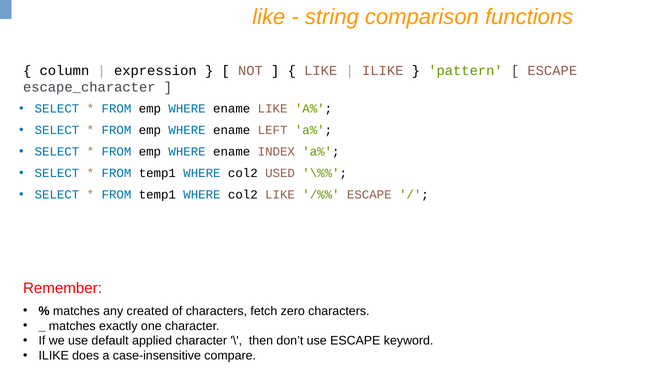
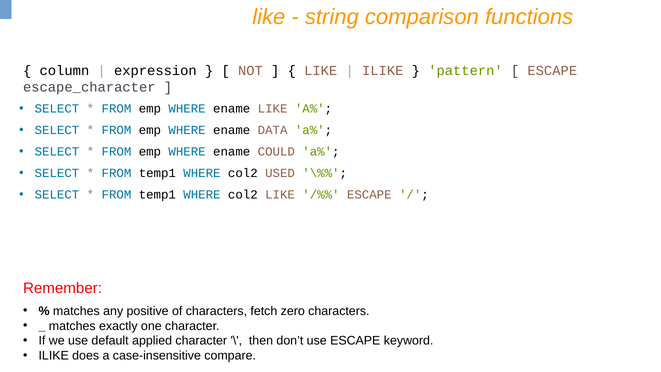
LEFT: LEFT -> DATA (273, 130)
INDEX: INDEX -> COULD (276, 152)
created: created -> positive (148, 311)
